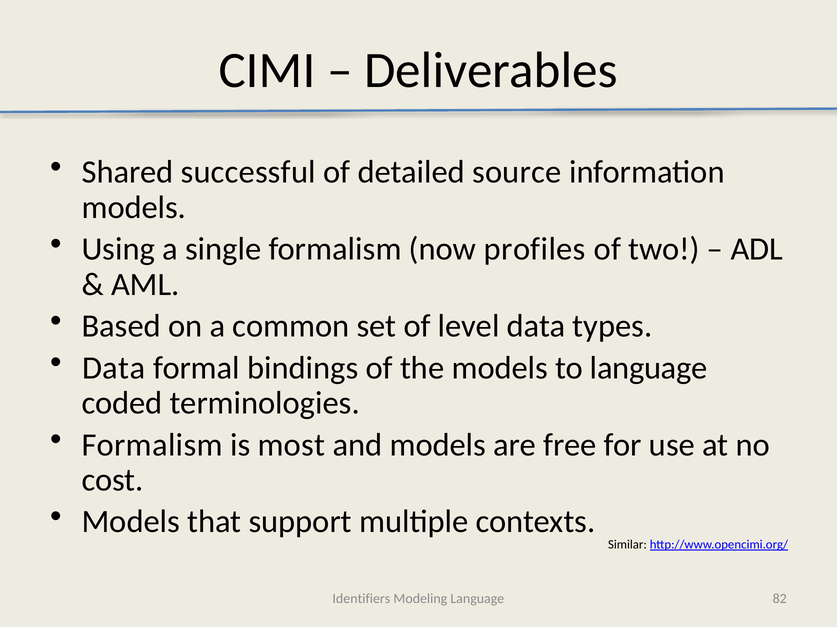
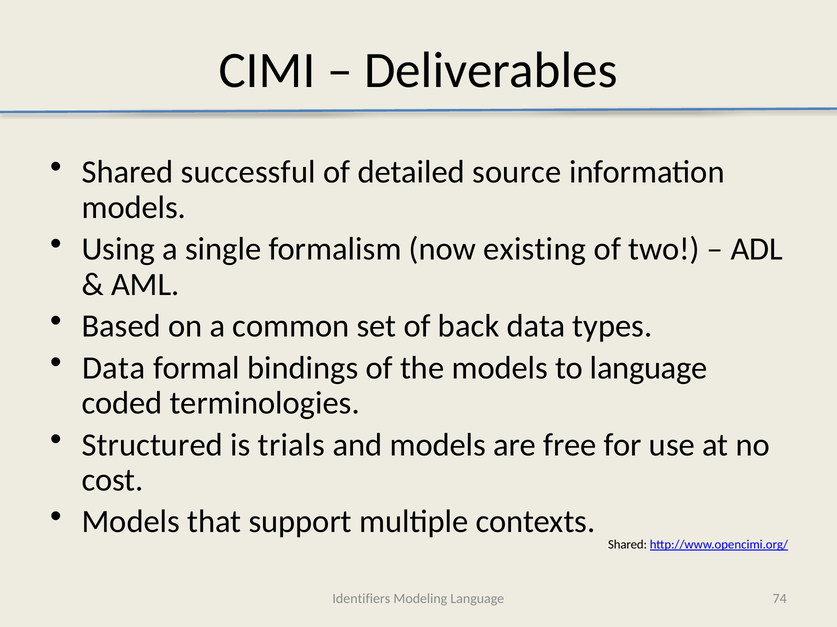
profiles: profiles -> existing (535, 249)
level: level -> back (469, 326)
Formalism: Formalism -> Structured (152, 445)
most: most -> trials (291, 445)
Similar: Similar -> Shared (627, 545)
82: 82 -> 74 (780, 599)
